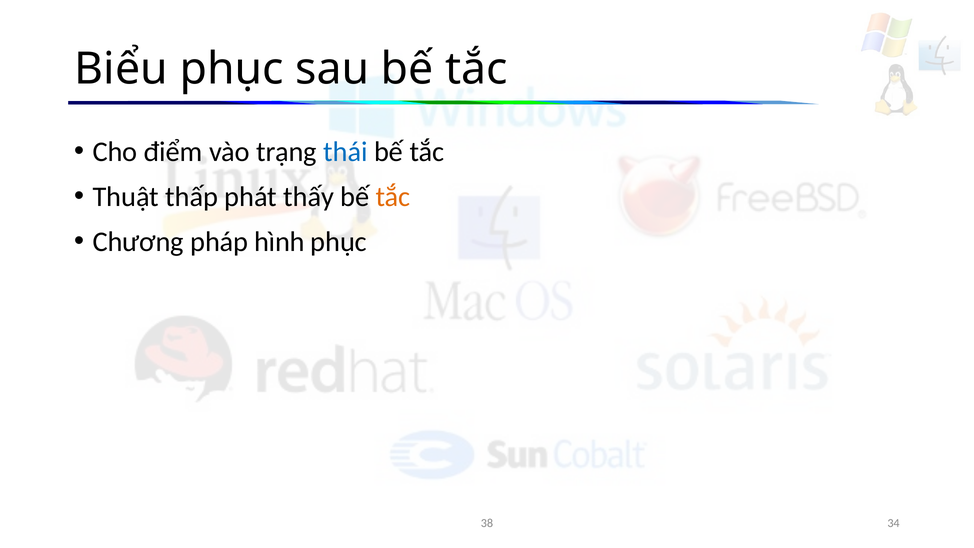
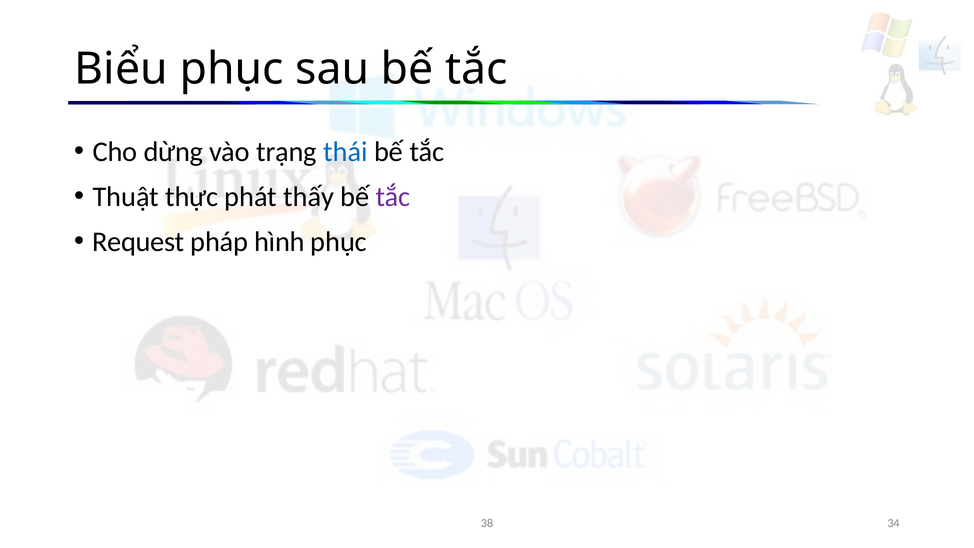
điểm: điểm -> dừng (173, 152)
thấp: thấp -> thực (192, 197)
tắc colour: orange -> purple (393, 197)
Chương: Chương -> Request (138, 242)
